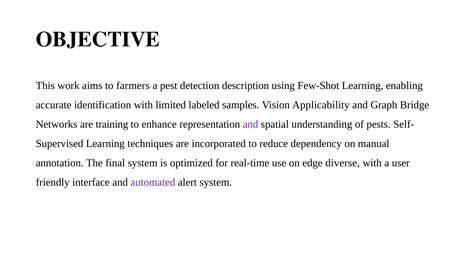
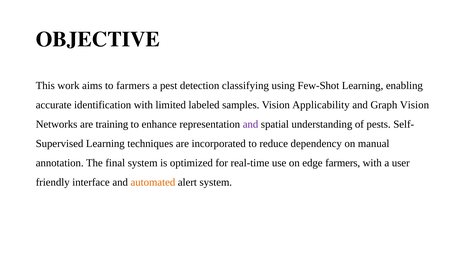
description: description -> classifying (245, 86)
Graph Bridge: Bridge -> Vision (415, 105)
edge diverse: diverse -> farmers (343, 163)
automated colour: purple -> orange (153, 182)
